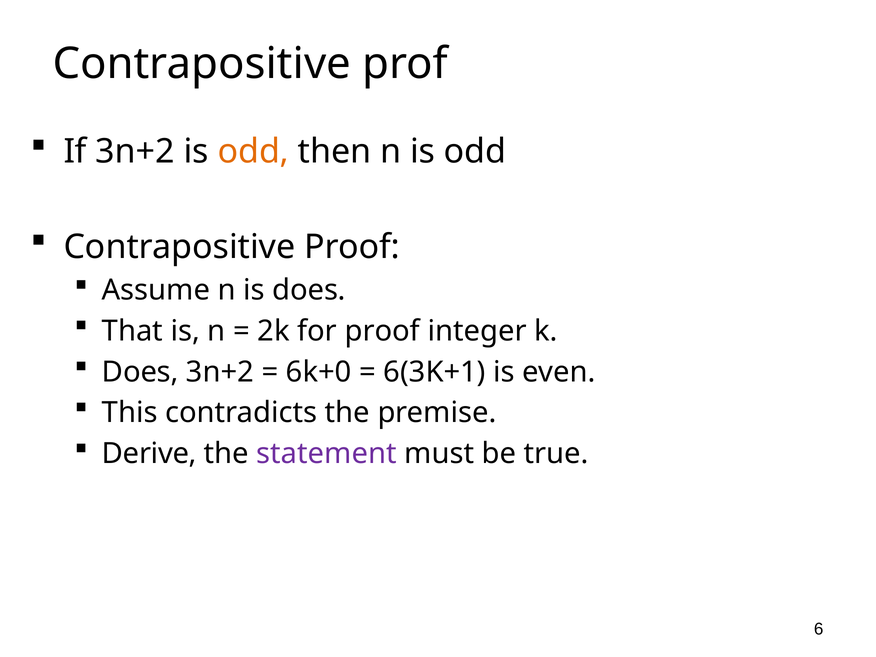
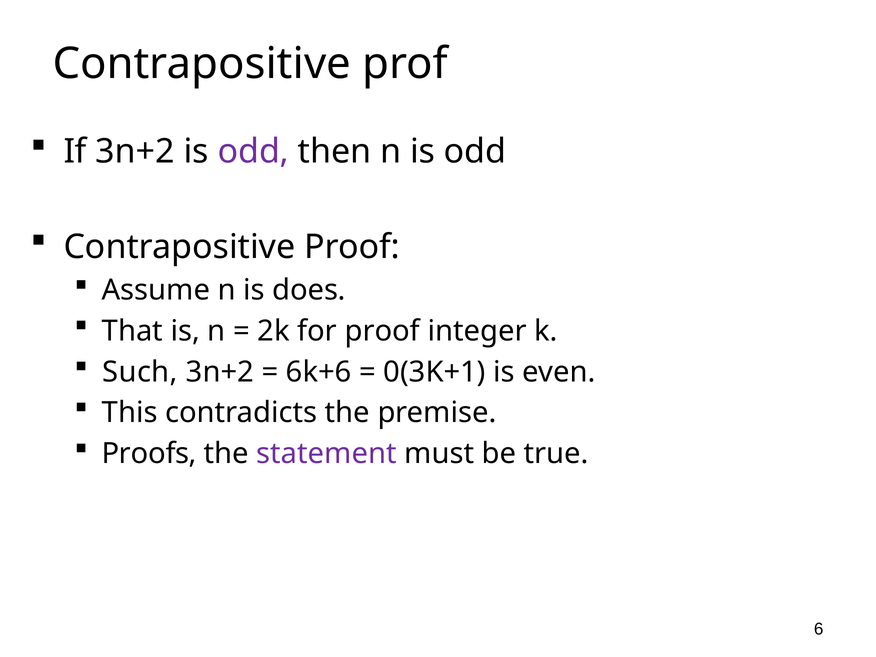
odd colour: orange -> purple (253, 151)
Does: Does -> Such (140, 372)
6k+0: 6k+0 -> 6k+6 (319, 372)
6(3K+1: 6(3K+1 -> 0(3K+1 (435, 372)
Derive: Derive -> Proofs (149, 454)
